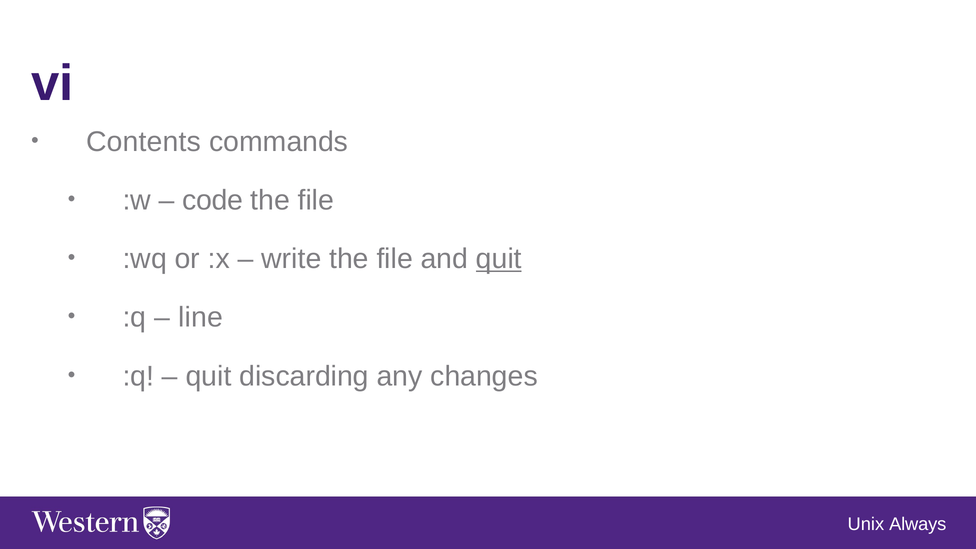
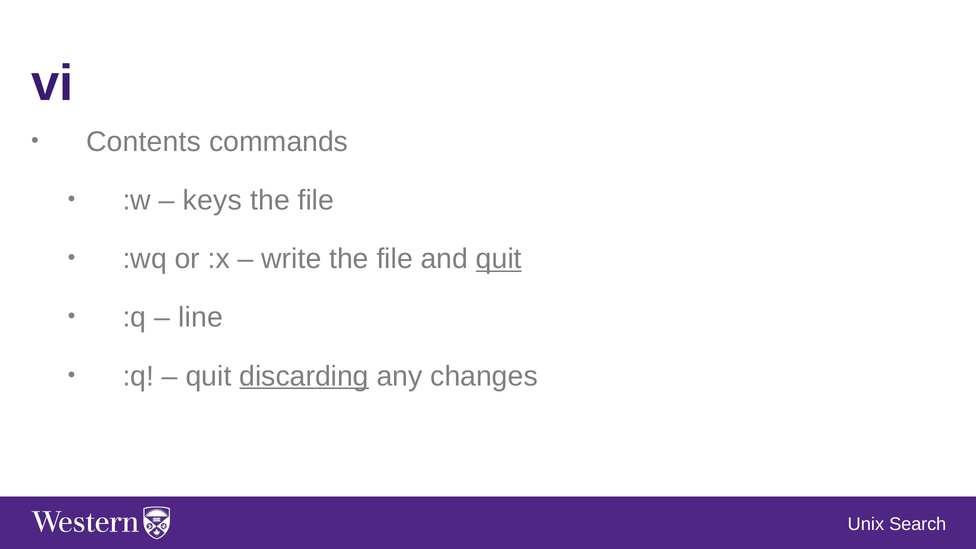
code: code -> keys (212, 200)
discarding underline: none -> present (304, 376)
Always: Always -> Search (918, 524)
